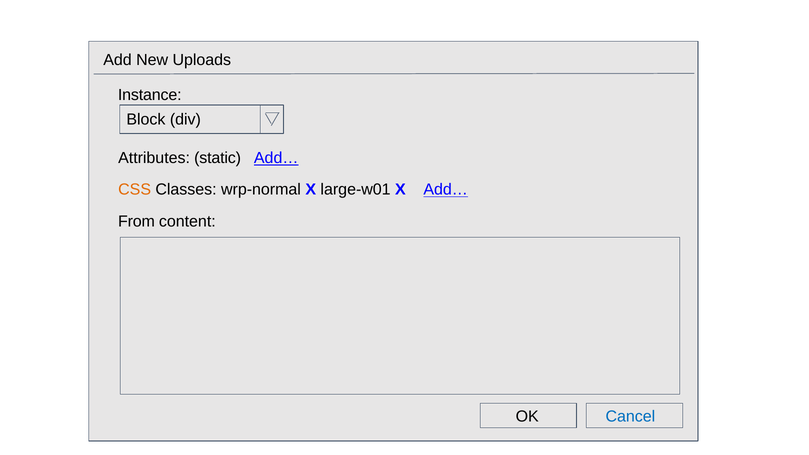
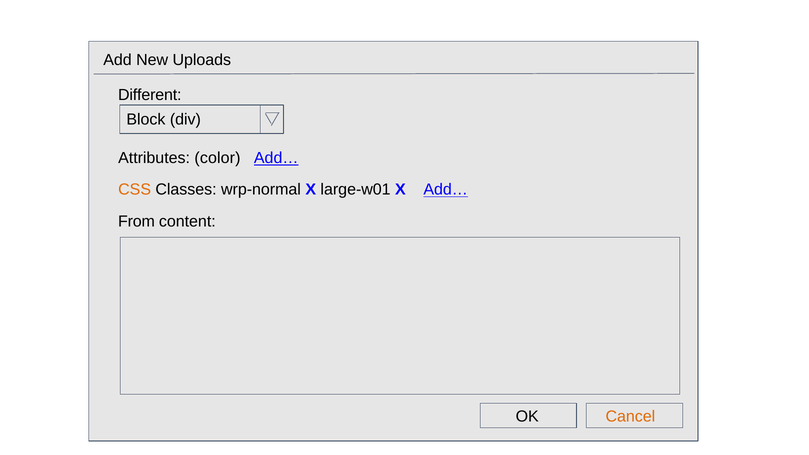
Instance: Instance -> Different (150, 95)
static: static -> color (217, 158)
Cancel colour: blue -> orange (630, 417)
